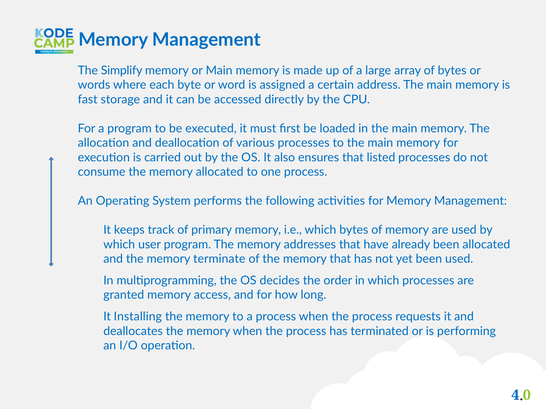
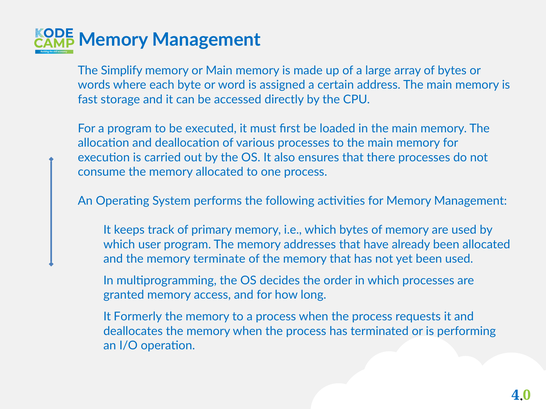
listed: listed -> there (381, 158)
Installing: Installing -> Formerly (138, 317)
